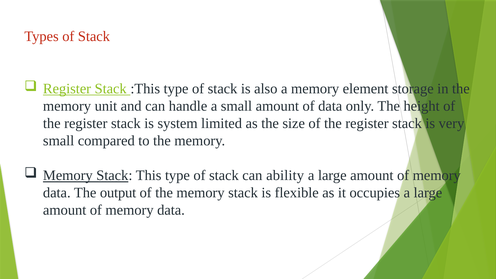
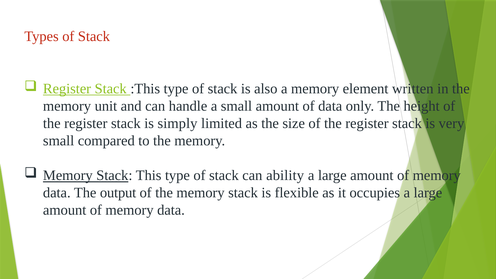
storage: storage -> written (413, 89)
system: system -> simply (177, 123)
